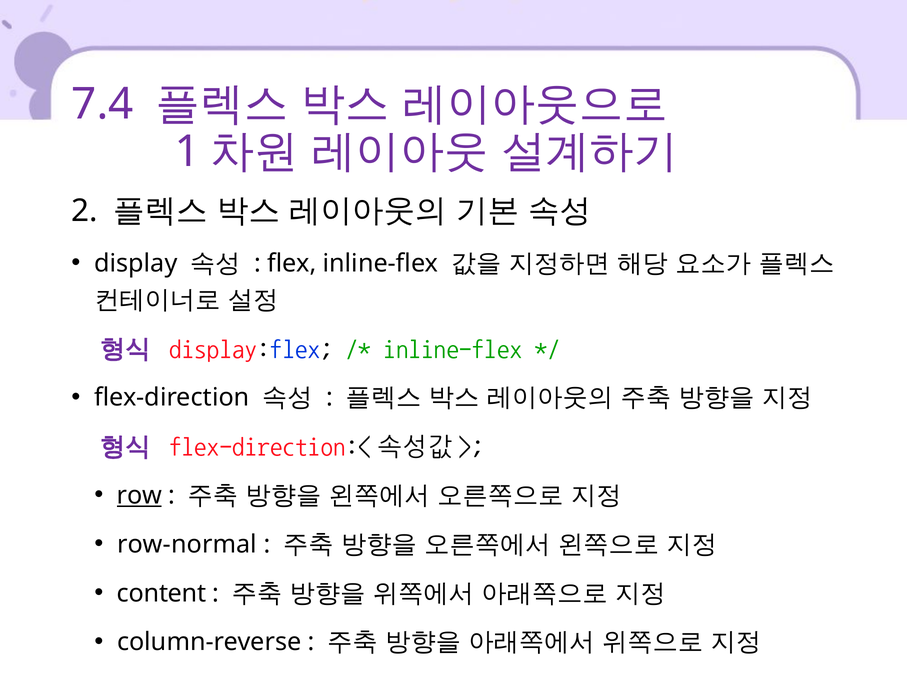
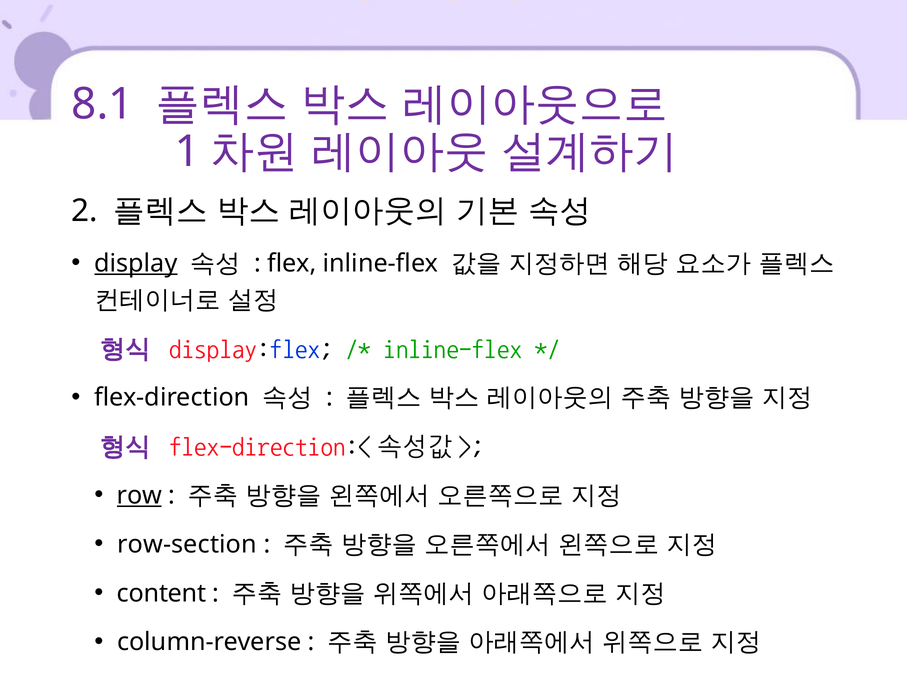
7.4: 7.4 -> 8.1 (103, 104)
display underline: none -> present (136, 264)
row-normal: row-normal -> row-section (187, 545)
